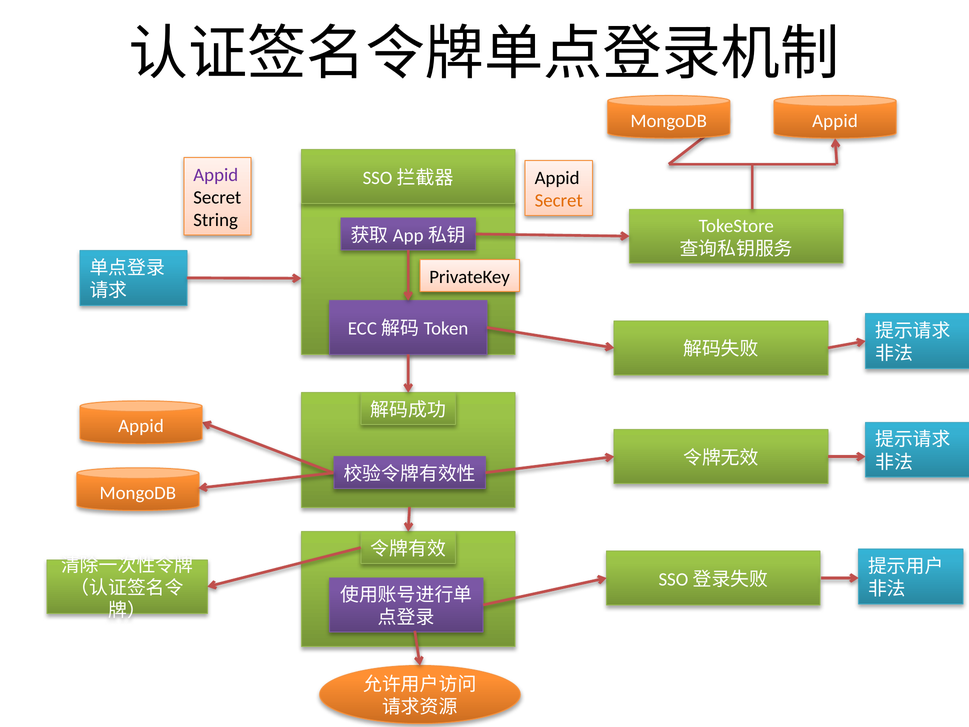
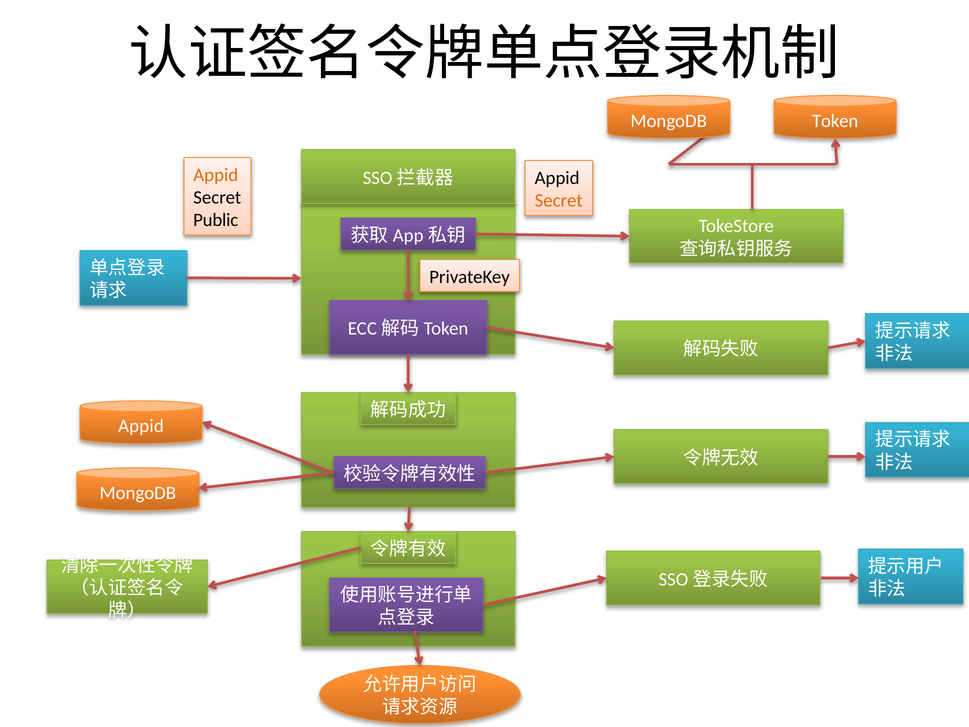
Appid: Appid -> Token (835, 121)
Appid colour: purple -> orange (216, 175)
String: String -> Public (216, 220)
